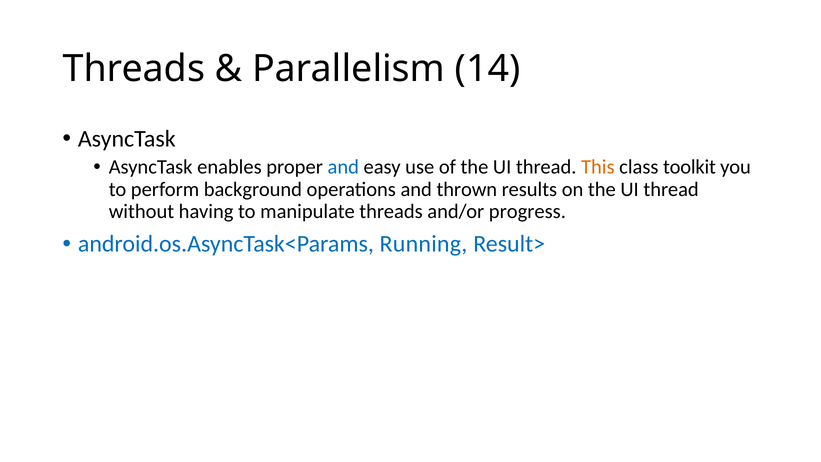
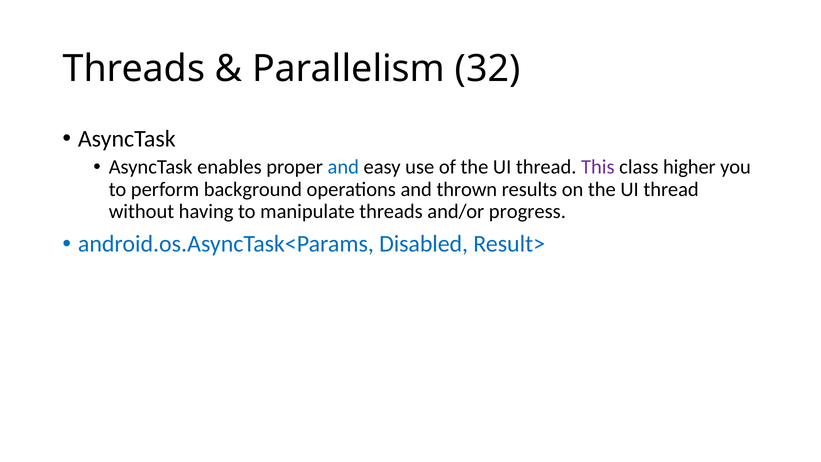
14: 14 -> 32 (488, 69)
This colour: orange -> purple (598, 167)
toolkit: toolkit -> higher (689, 167)
Running: Running -> Disabled (424, 244)
